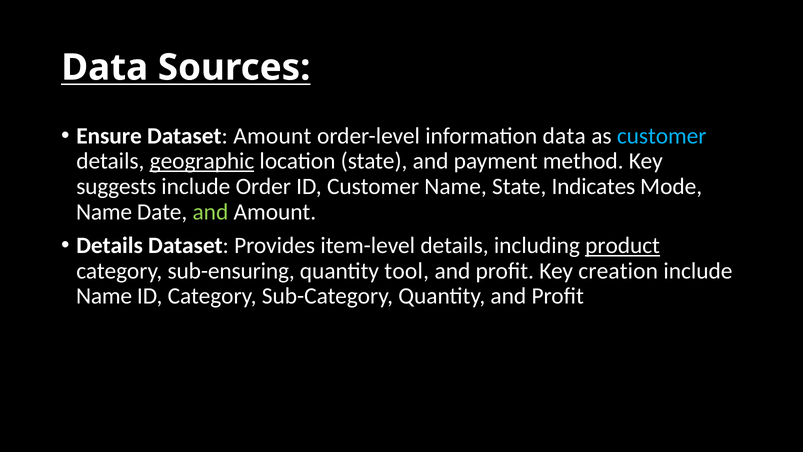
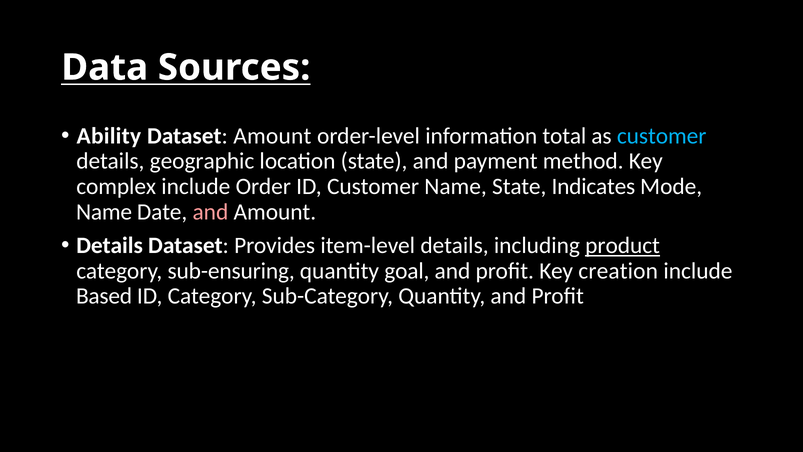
Ensure: Ensure -> Ability (109, 136)
information data: data -> total (564, 136)
geographic underline: present -> none (202, 161)
suggests: suggests -> complex (116, 186)
and colour: light green -> pink (210, 212)
tool: tool -> goal (407, 271)
Name: Name -> Based (104, 296)
